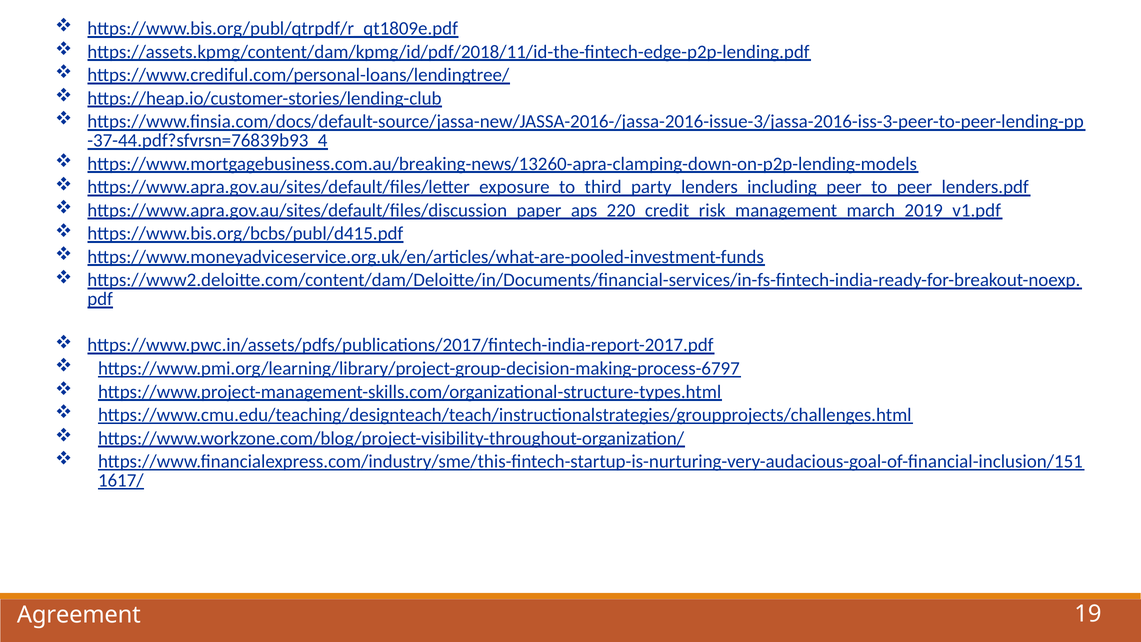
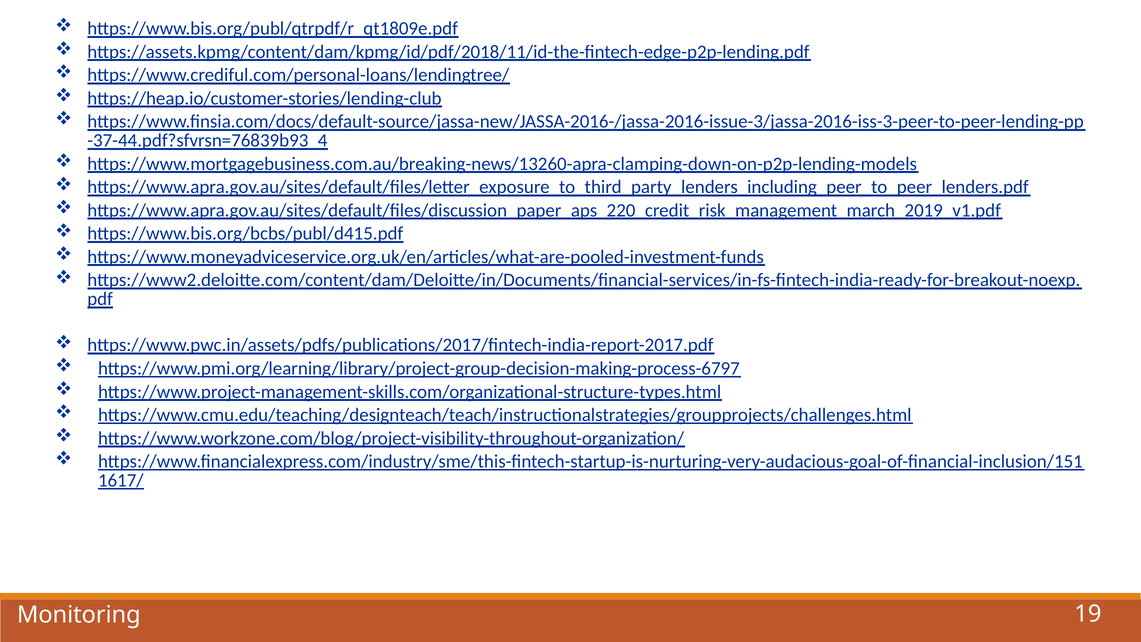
Agreement: Agreement -> Monitoring (79, 615)
